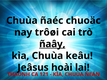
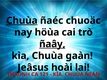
Chuùa underline: none -> present (22, 21)
trôøi: trôøi -> höùa (47, 32)
keâu: keâu -> gaàn (79, 56)
